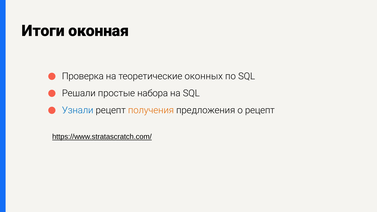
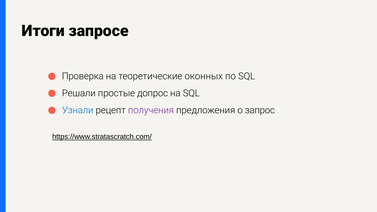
оконная: оконная -> запросе (99, 31)
набора: набора -> допрос (153, 93)
получения colour: orange -> purple (151, 110)
о рецепт: рецепт -> запрос (260, 110)
